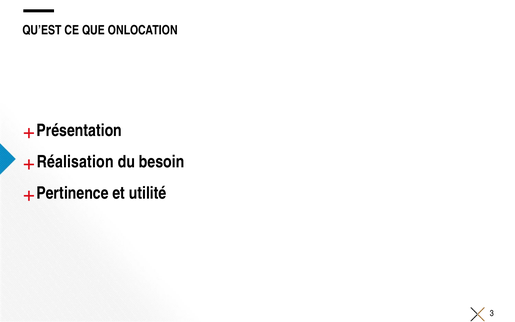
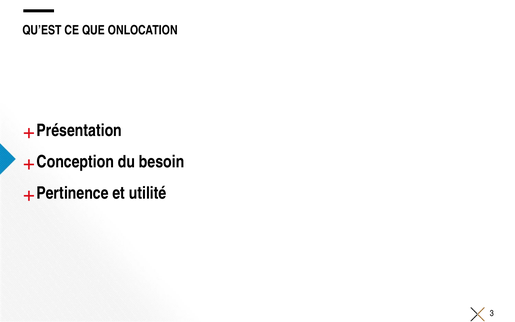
Réalisation: Réalisation -> Conception (75, 162)
